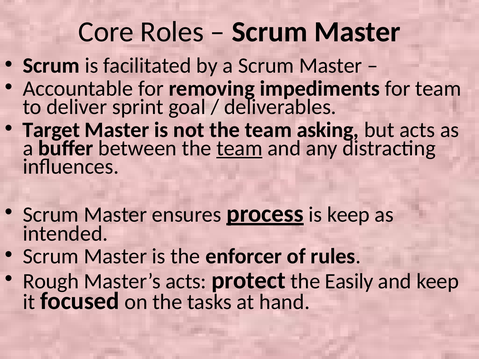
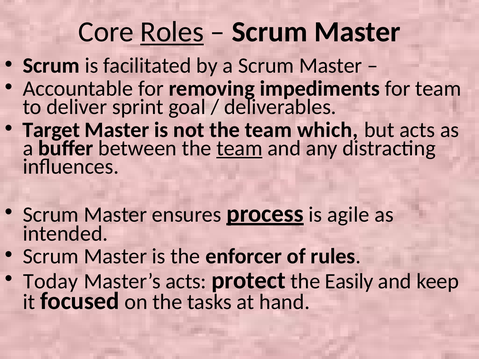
Roles underline: none -> present (172, 32)
asking: asking -> which (328, 130)
is keep: keep -> agile (348, 215)
Rough: Rough -> Today (51, 282)
